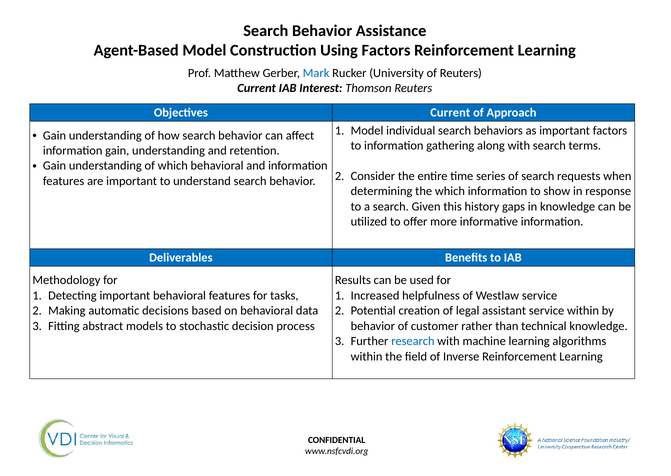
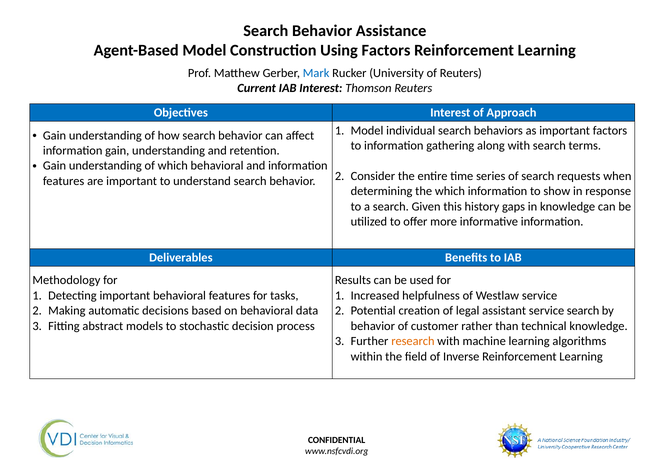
Objectives Current: Current -> Interest (450, 113)
service within: within -> search (583, 310)
research colour: blue -> orange (413, 341)
